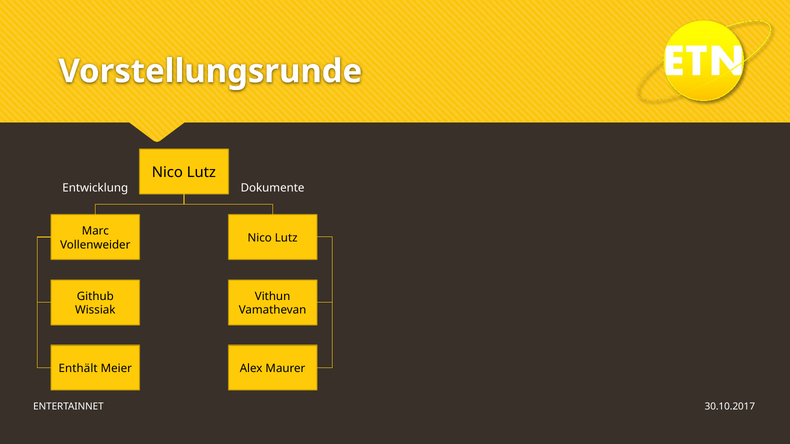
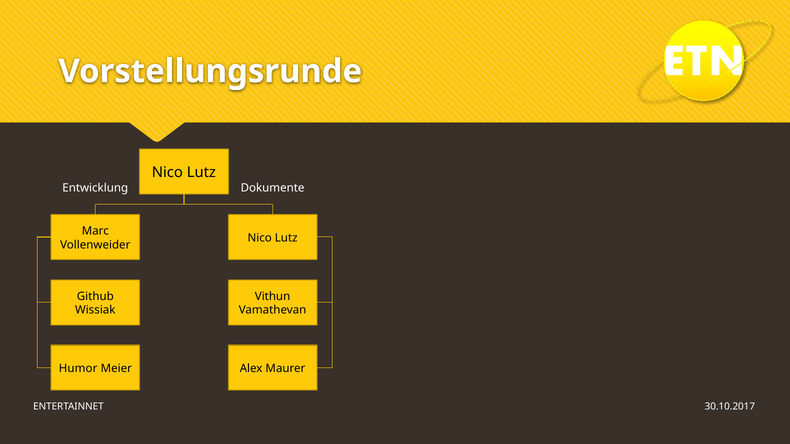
Enthält: Enthält -> Humor (78, 369)
